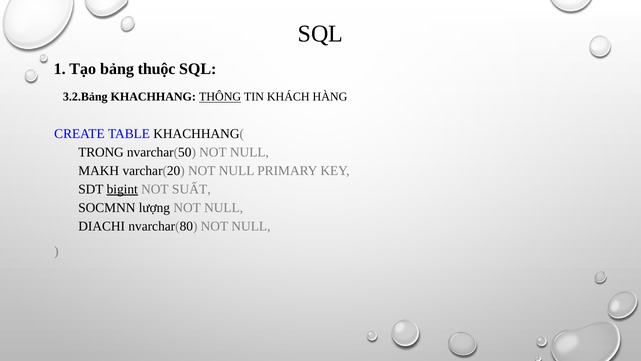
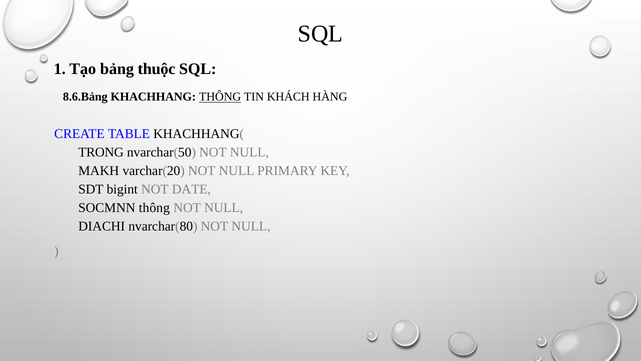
3.2.Bảng: 3.2.Bảng -> 8.6.Bảng (85, 97)
bigint underline: present -> none (122, 189)
SUẤT: SUẤT -> DATE (191, 189)
SOCMNN lượng: lượng -> thông (154, 208)
